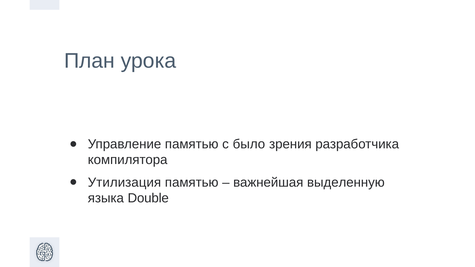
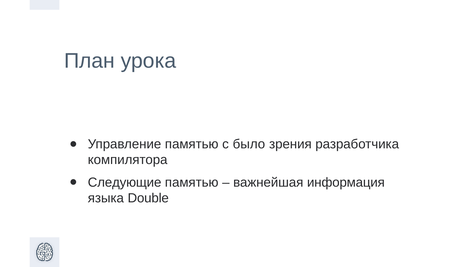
Утилизация: Утилизация -> Следующие (125, 183)
выделенную: выделенную -> информация (346, 183)
